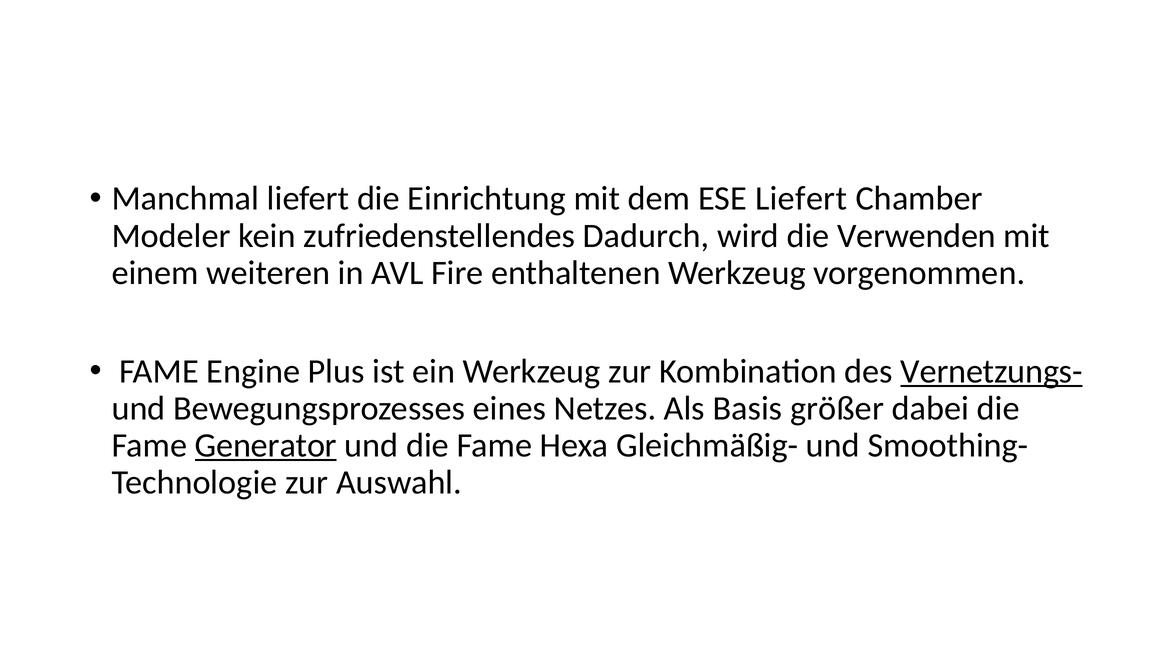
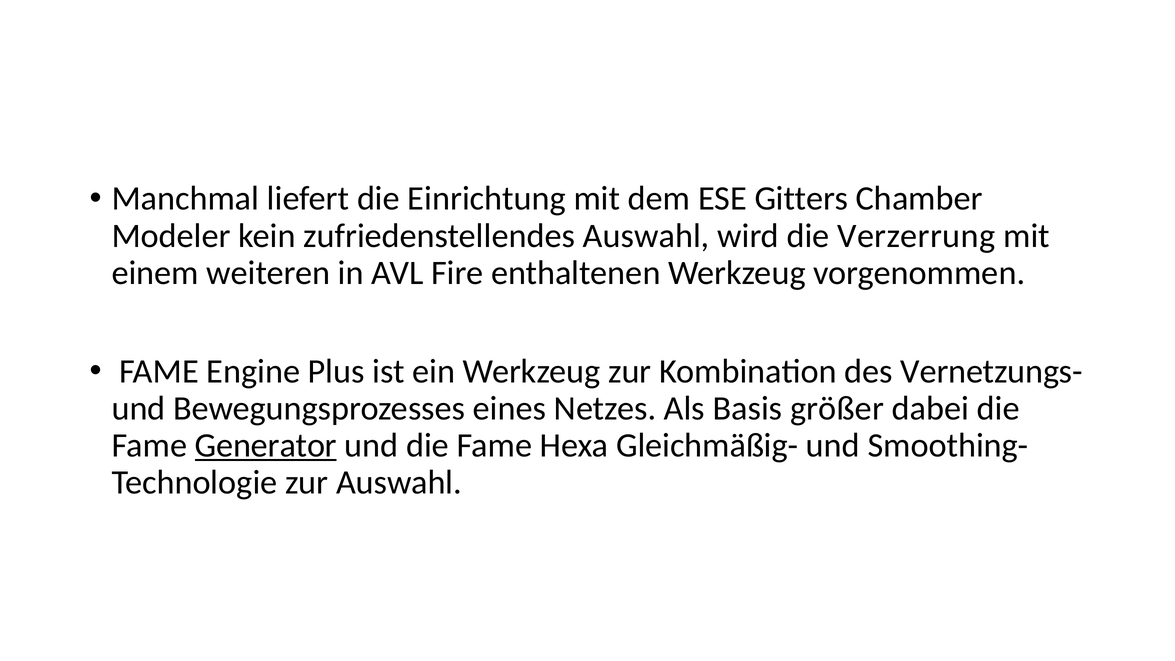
ESE Liefert: Liefert -> Gitters (801, 199)
zufriedenstellendes Dadurch: Dadurch -> Auswahl (646, 236)
Verwenden: Verwenden -> Verzerrung (916, 236)
Vernetzungs- underline: present -> none (992, 371)
